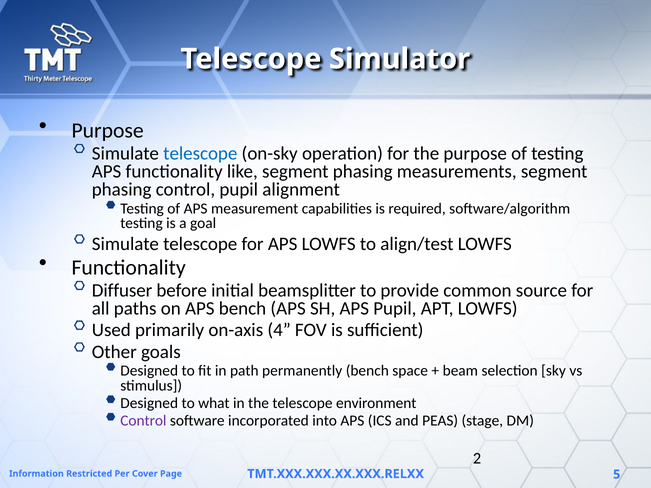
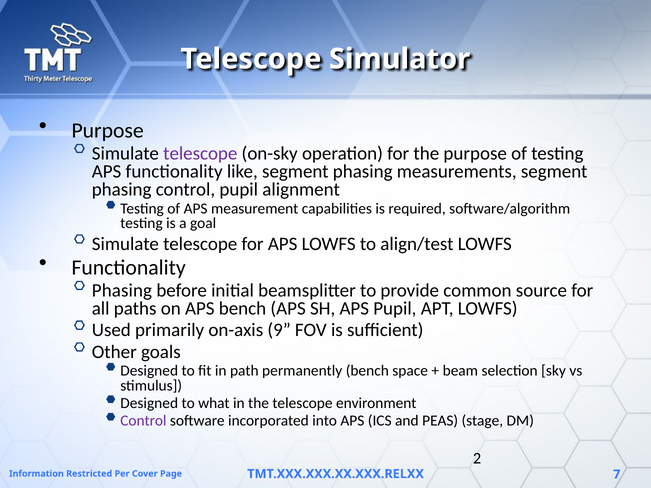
telescope colour: blue -> purple (200, 153)
Diffuser: Diffuser -> Phasing (122, 290)
4: 4 -> 9 (279, 330)
5: 5 -> 7 (617, 475)
